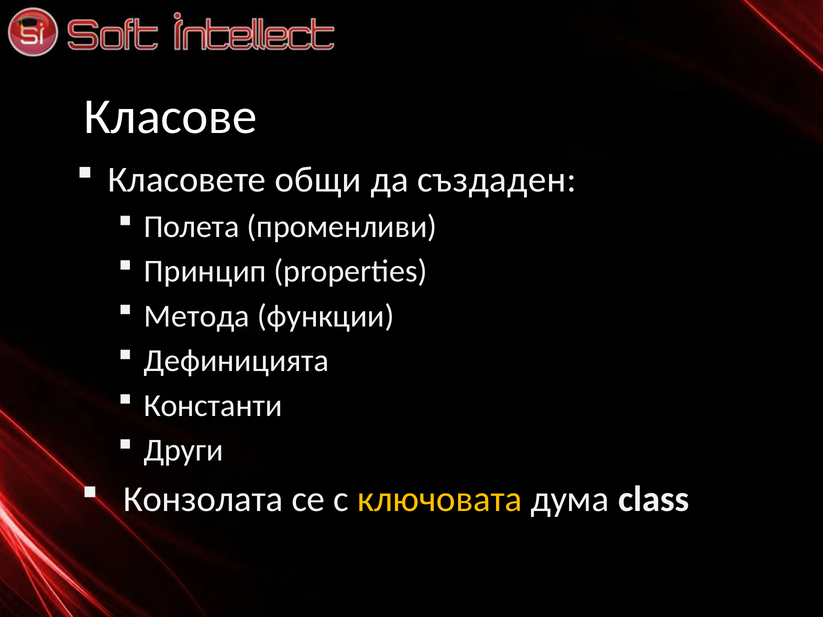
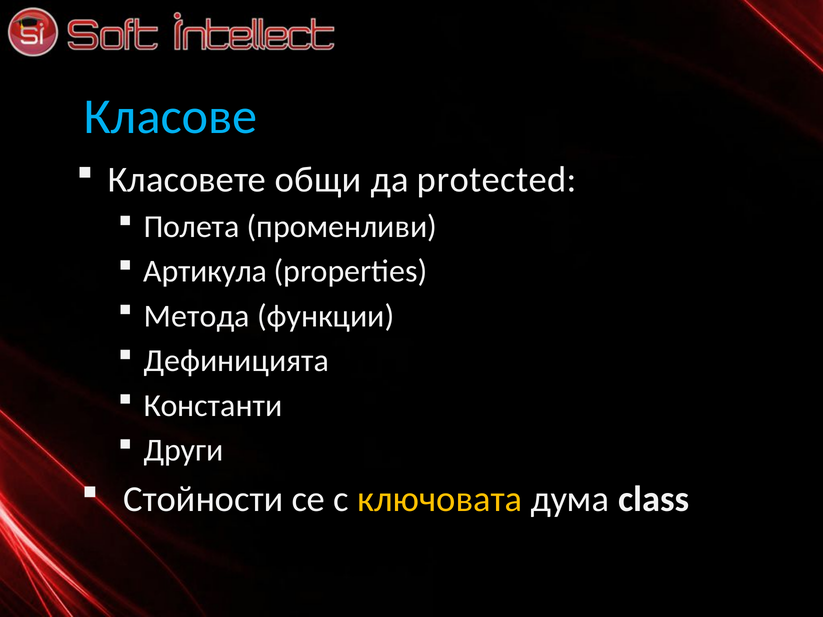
Класове colour: white -> light blue (171, 117)
създаден: създаден -> protected (497, 180)
Принцип: Принцип -> Артикула (205, 271)
Конзолата: Конзолата -> Стойности (203, 499)
